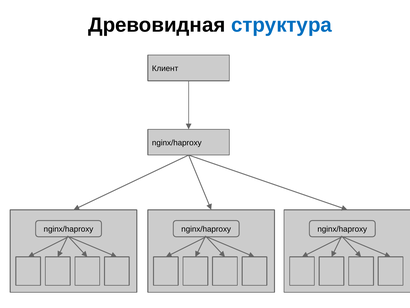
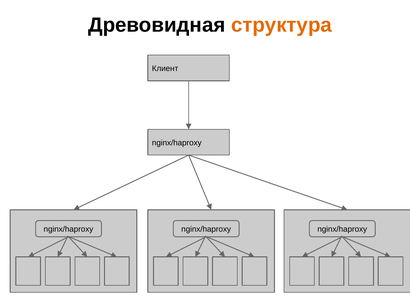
структура colour: blue -> orange (281, 25)
